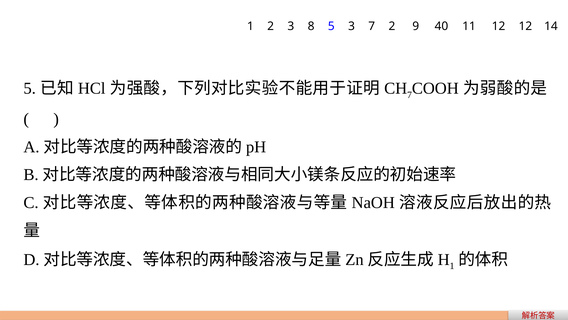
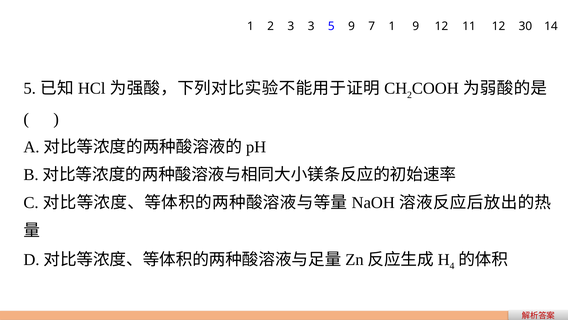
3 8: 8 -> 3 (311, 26)
5 3: 3 -> 9 (351, 26)
7 2: 2 -> 1 (392, 26)
9 40: 40 -> 12 (441, 26)
12 12: 12 -> 30 (525, 26)
7: 7 -> 2 (409, 95)
1: 1 -> 4 (452, 266)
